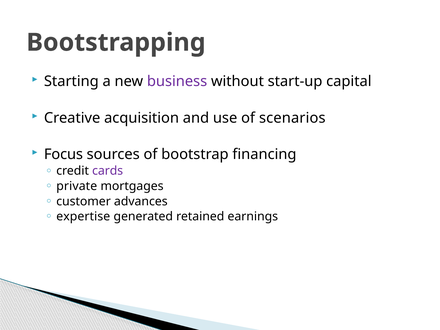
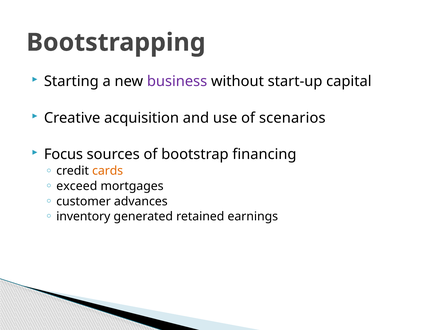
cards colour: purple -> orange (108, 171)
private: private -> exceed (77, 186)
expertise: expertise -> inventory (83, 217)
